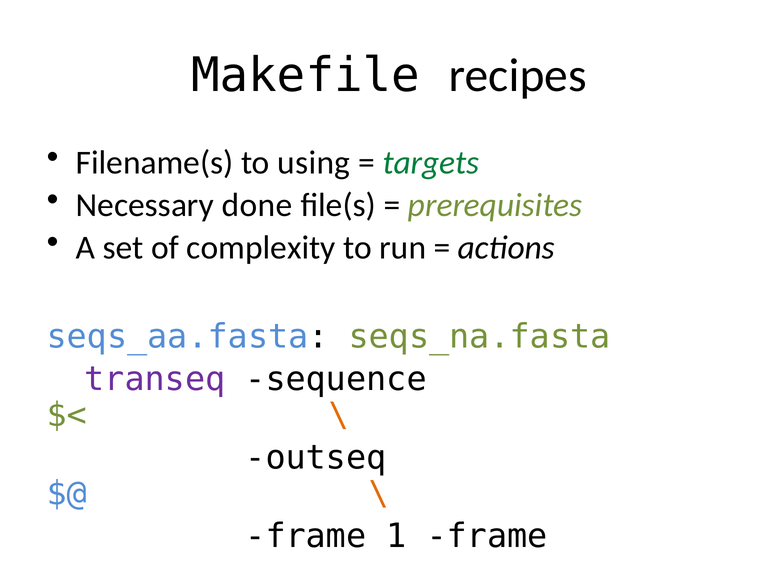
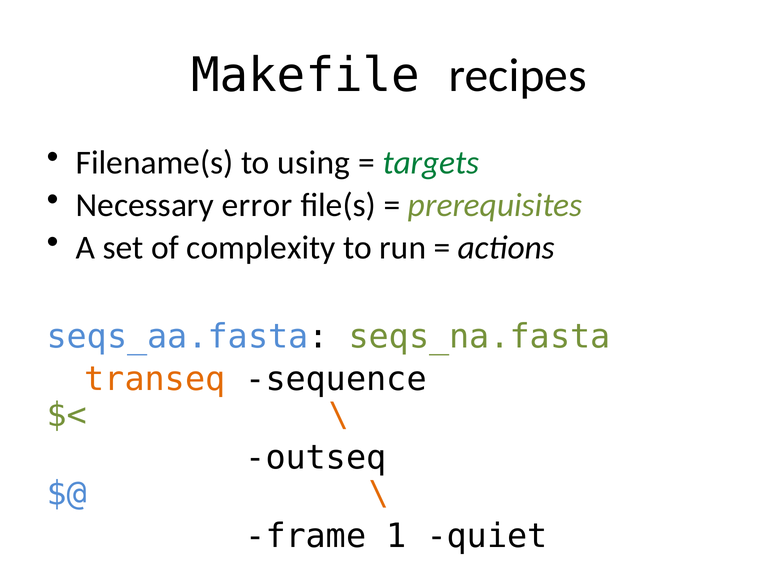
done: done -> error (257, 205)
transeq colour: purple -> orange (155, 379)
1 frame: frame -> quiet (487, 536)
